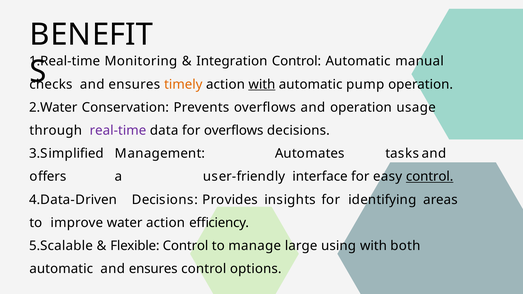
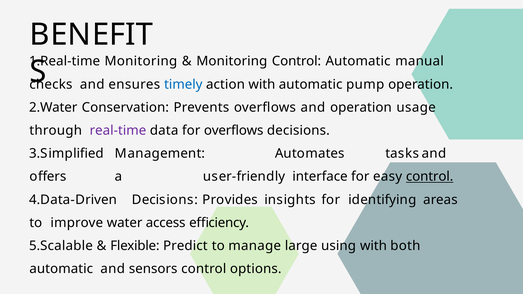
Integration: Integration -> Monitoring (232, 61)
timely colour: orange -> blue (183, 84)
with underline: present -> none (262, 84)
water action: action -> access (166, 223)
Flexible Control: Control -> Predict (185, 246)
automatic and ensures: ensures -> sensors (153, 269)
